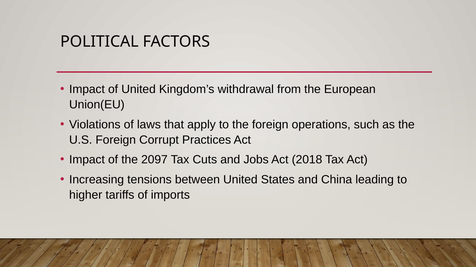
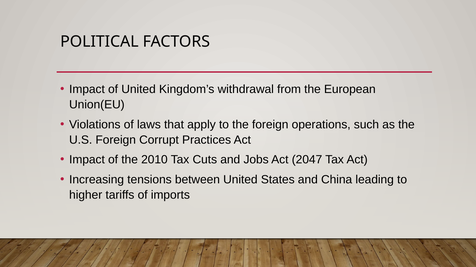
2097: 2097 -> 2010 (154, 160)
2018: 2018 -> 2047 (307, 160)
